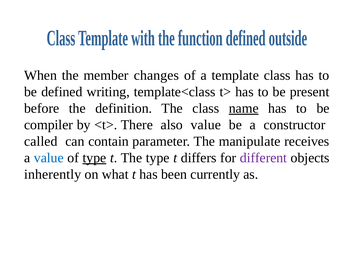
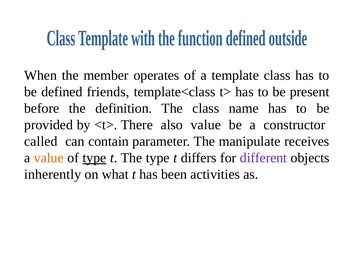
changes: changes -> operates (156, 75)
writing: writing -> friends (108, 92)
name underline: present -> none (244, 109)
compiler: compiler -> provided (49, 125)
value colour: blue -> orange (49, 158)
currently: currently -> activities (215, 175)
